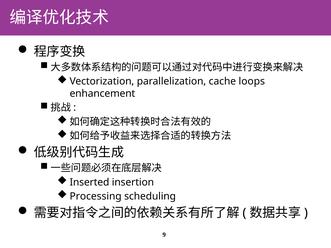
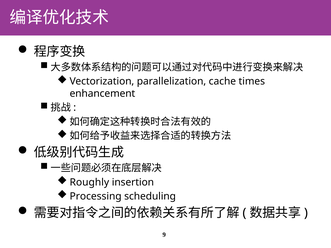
loops: loops -> times (252, 81)
Inserted: Inserted -> Roughly (89, 182)
